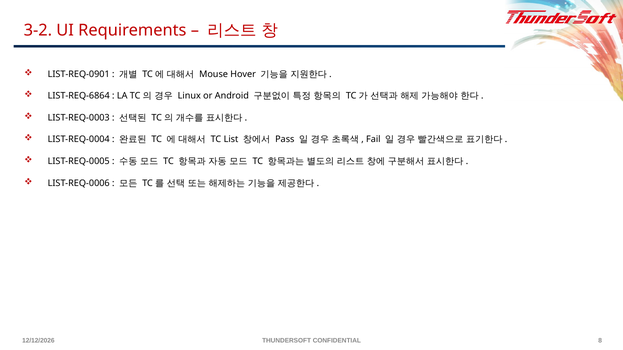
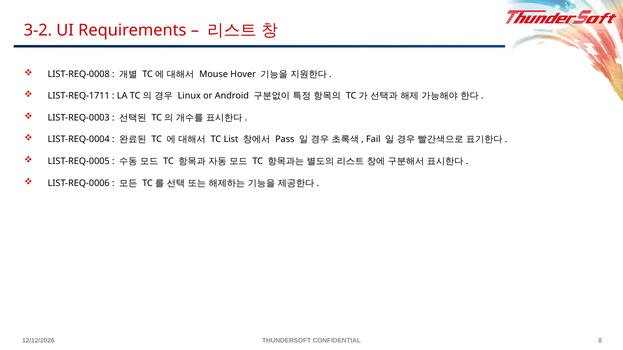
LIST-REQ-0901: LIST-REQ-0901 -> LIST-REQ-0008 (79, 74)
LIST-REQ-6864: LIST-REQ-6864 -> LIST-REQ-1711 (79, 96)
